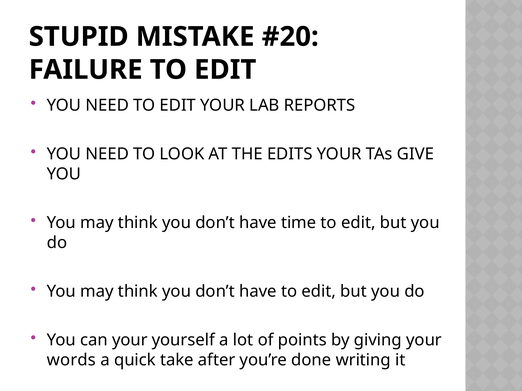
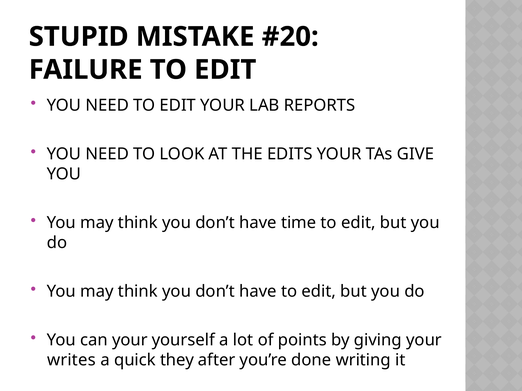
words: words -> writes (71, 360)
take: take -> they (177, 360)
